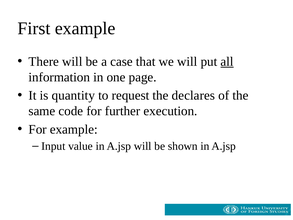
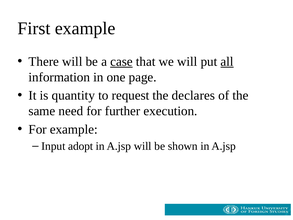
case underline: none -> present (121, 61)
code: code -> need (71, 111)
value: value -> adopt (81, 146)
